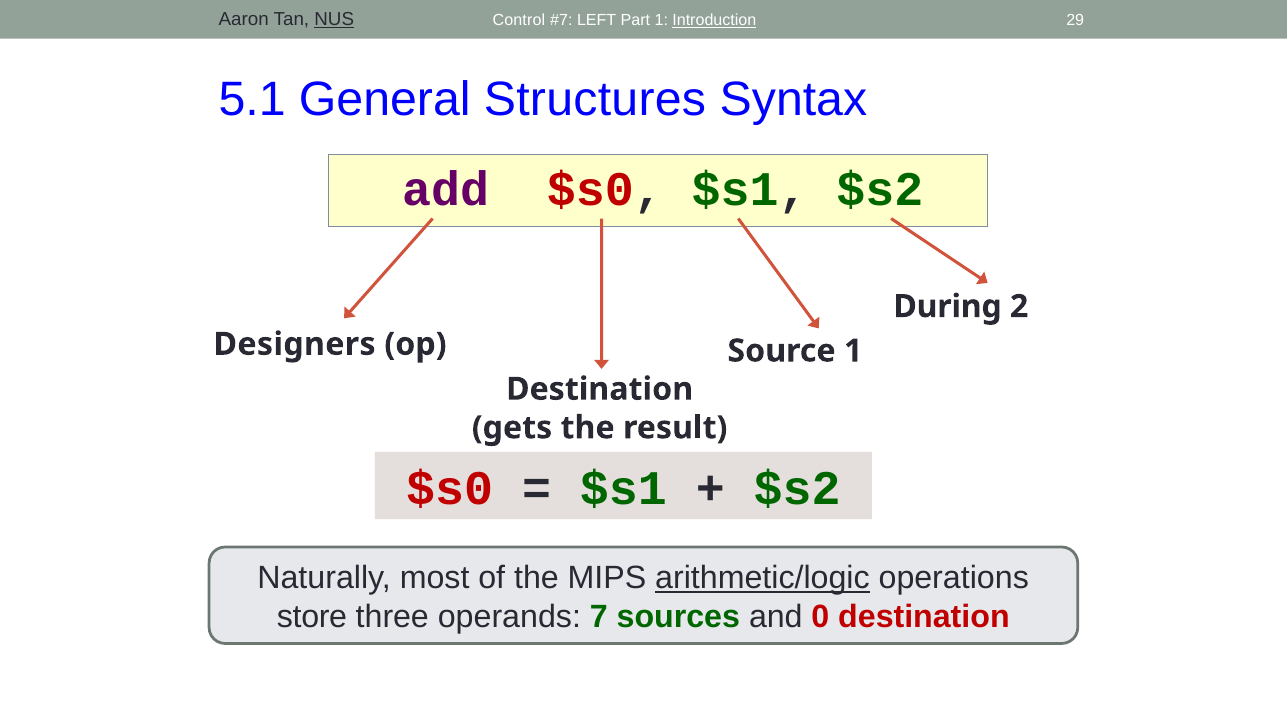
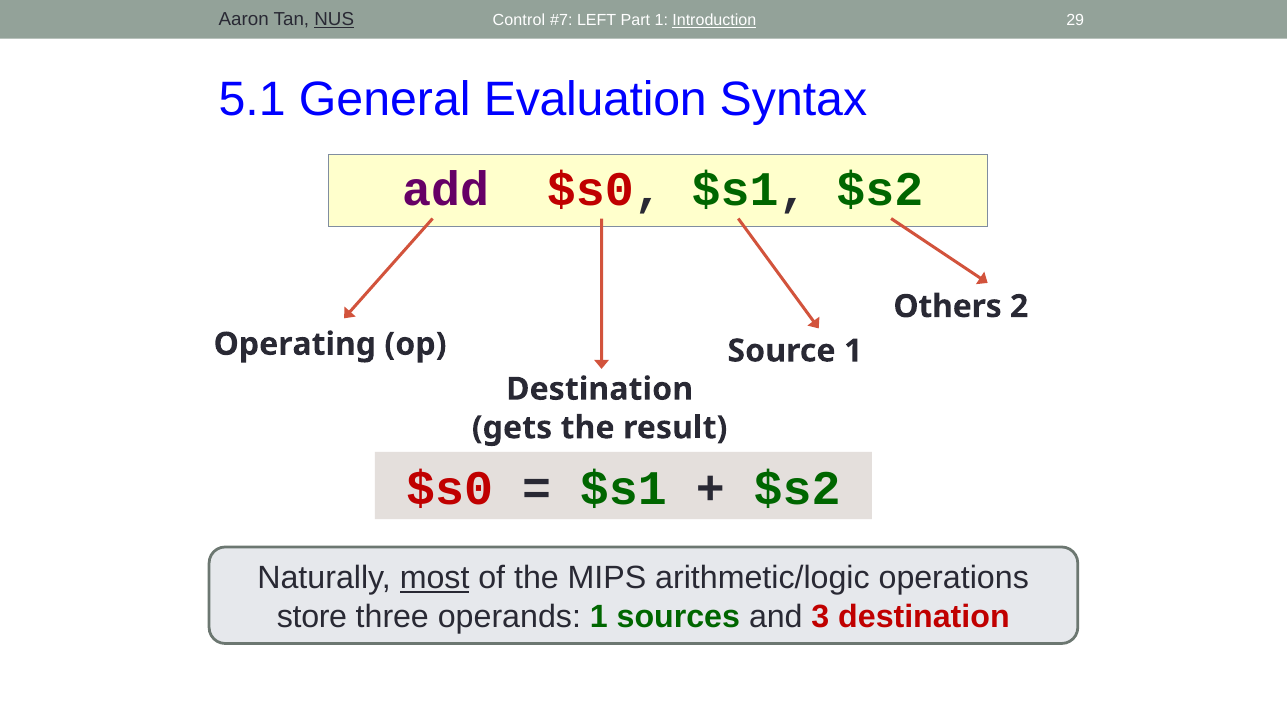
Structures: Structures -> Evaluation (595, 99)
During: During -> Others (948, 306)
Designers: Designers -> Operating (295, 344)
most underline: none -> present (435, 578)
arithmetic/logic underline: present -> none (762, 578)
operands 7: 7 -> 1 (599, 617)
0: 0 -> 3 (820, 617)
